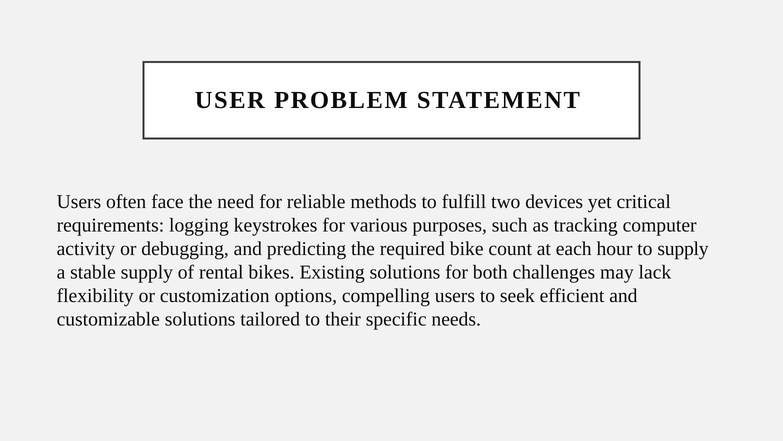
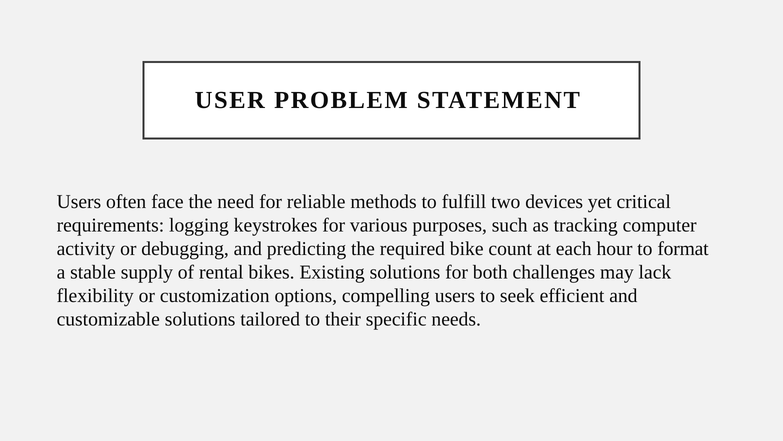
to supply: supply -> format (683, 248)
